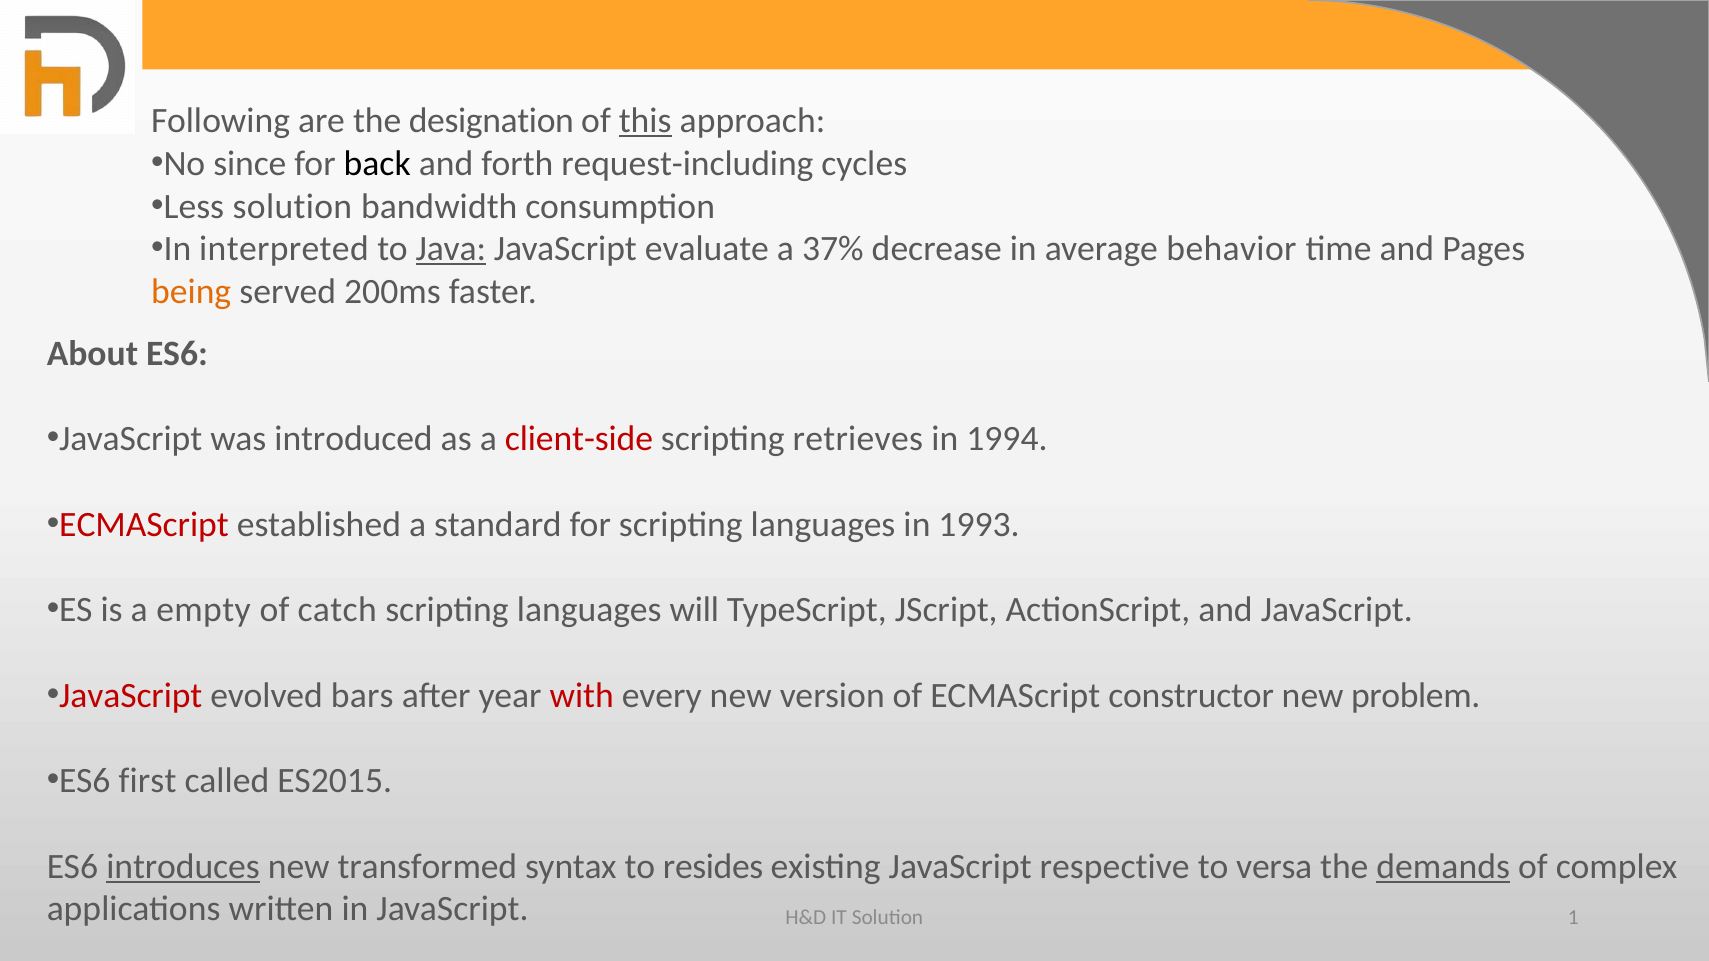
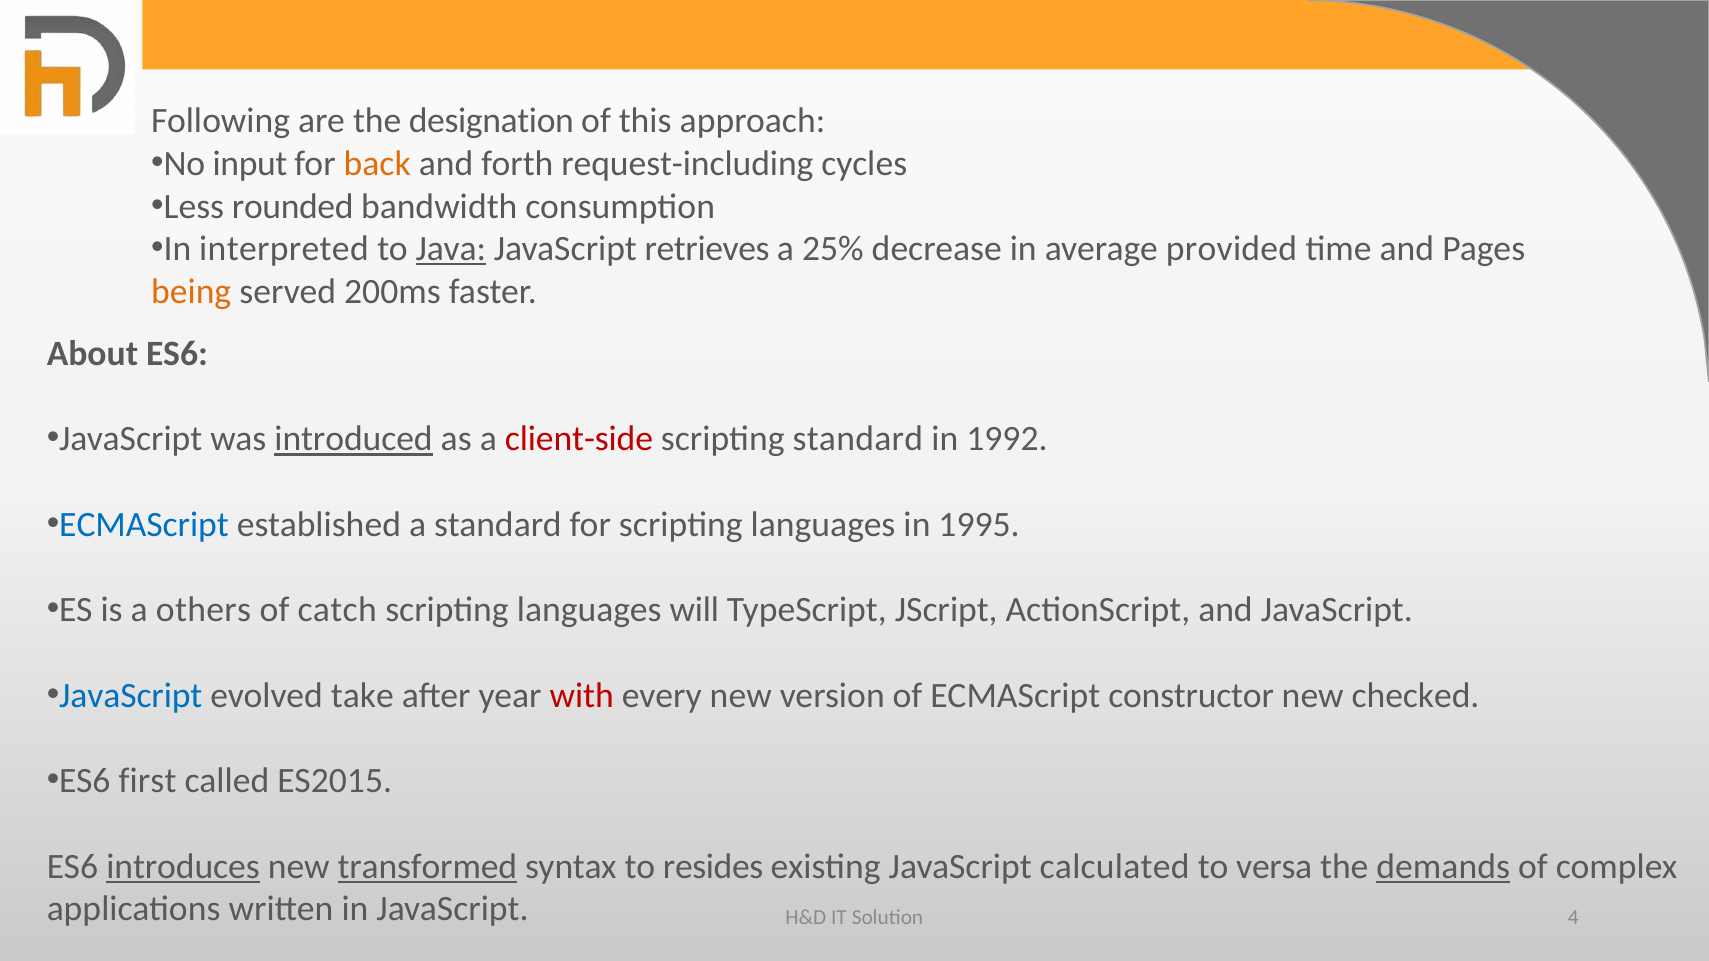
this underline: present -> none (645, 121)
since: since -> input (250, 164)
back colour: black -> orange (377, 164)
Less solution: solution -> rounded (293, 206)
evaluate: evaluate -> retrieves (707, 249)
37%: 37% -> 25% (833, 249)
behavior: behavior -> provided (1232, 249)
introduced underline: none -> present (354, 439)
scripting retrieves: retrieves -> standard (858, 439)
1994: 1994 -> 1992 (1007, 439)
ECMAScript colour: red -> blue (144, 525)
1993: 1993 -> 1995 (979, 525)
empty: empty -> others (204, 610)
JavaScript colour: red -> blue (131, 696)
bars: bars -> take (362, 696)
problem: problem -> checked (1416, 696)
transformed underline: none -> present (427, 867)
respective: respective -> calculated (1115, 867)
1: 1 -> 4 (1573, 918)
